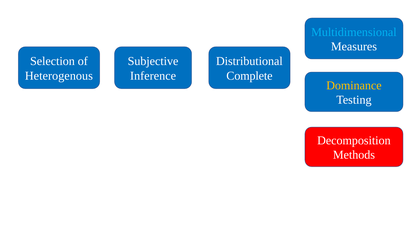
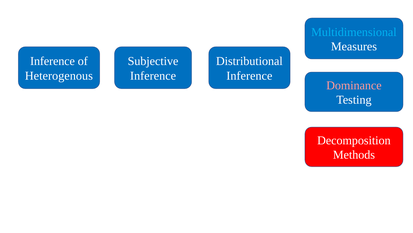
Selection: Selection -> Inference (52, 61)
Complete: Complete -> Inference (249, 76)
Dominance colour: yellow -> pink (354, 85)
